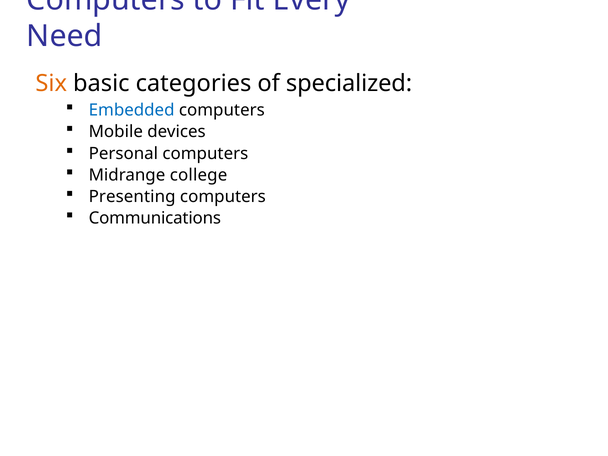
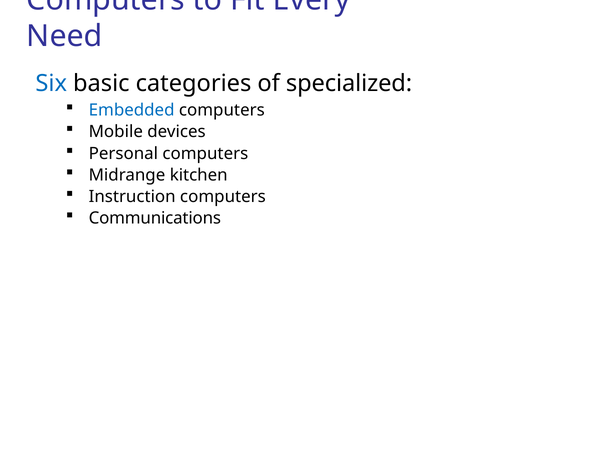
Six colour: orange -> blue (51, 84)
college: college -> kitchen (199, 175)
Presenting: Presenting -> Instruction (132, 197)
